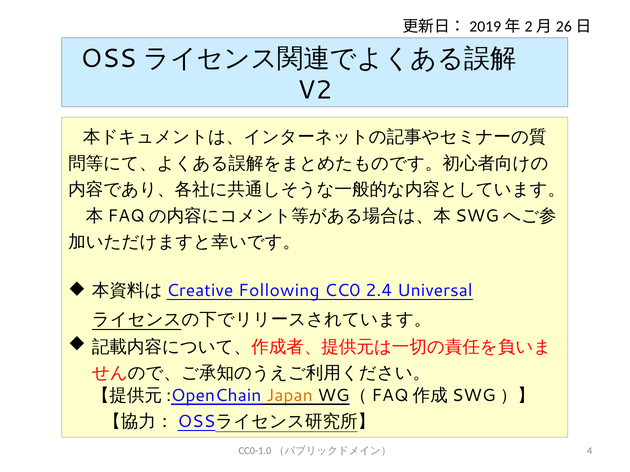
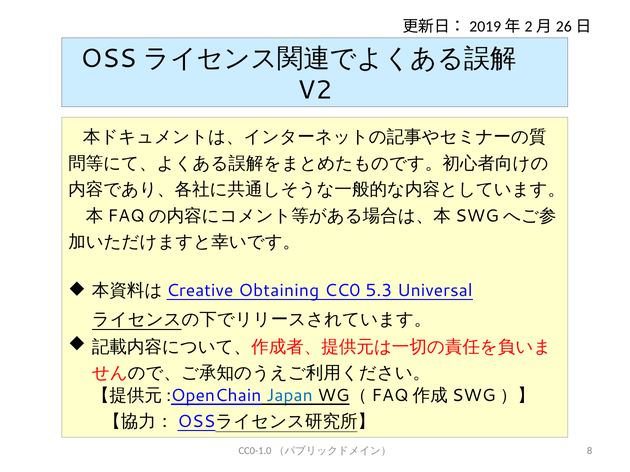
Following: Following -> Obtaining (279, 291)
2.4: 2.4 -> 5.3 (379, 291)
Japan colour: orange -> blue (289, 396)
4: 4 -> 8 (590, 451)
